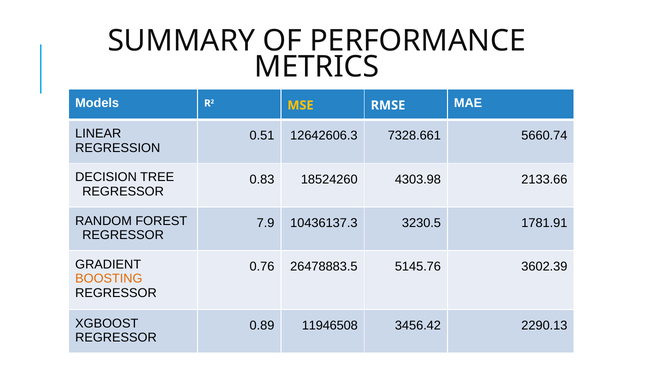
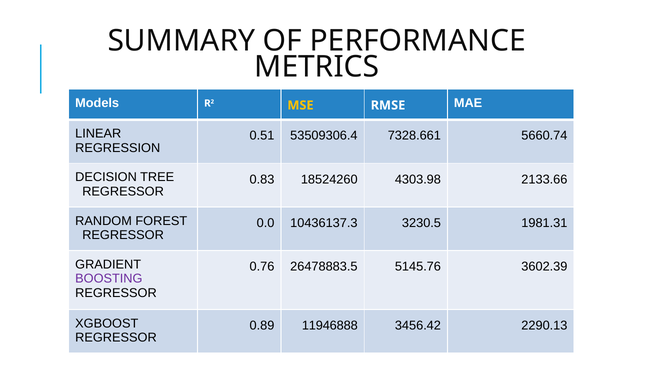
12642606.3: 12642606.3 -> 53509306.4 (324, 136)
7.9: 7.9 -> 0.0 (266, 223)
1781.91: 1781.91 -> 1981.31 (544, 223)
BOOSTING colour: orange -> purple (109, 279)
11946508: 11946508 -> 11946888 (330, 326)
